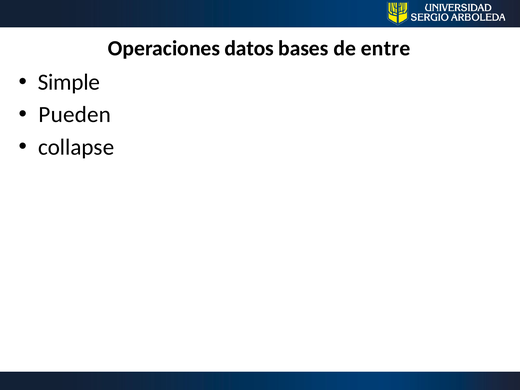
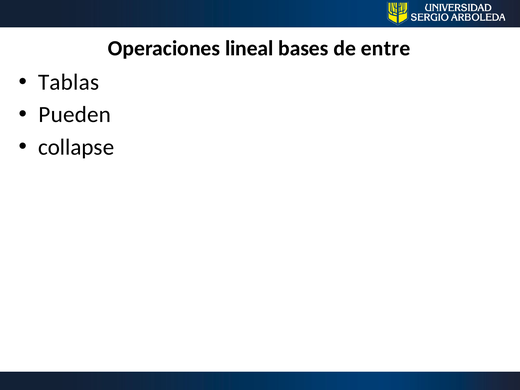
datos: datos -> lineal (249, 48)
Simple: Simple -> Tablas (69, 82)
